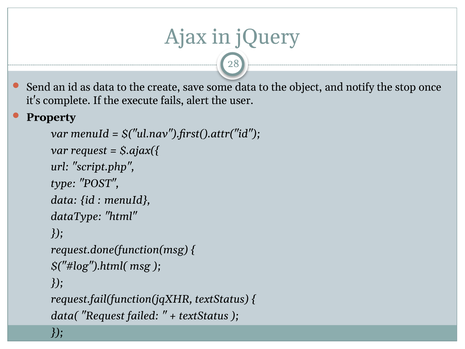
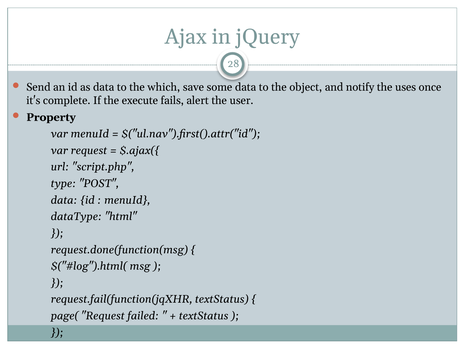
create: create -> which (164, 87)
stop: stop -> uses (406, 87)
data(: data( -> page( (65, 316)
